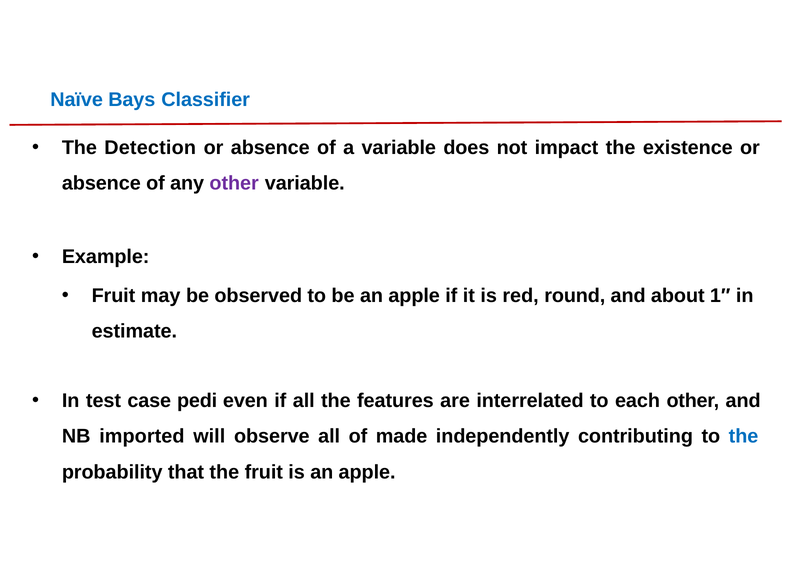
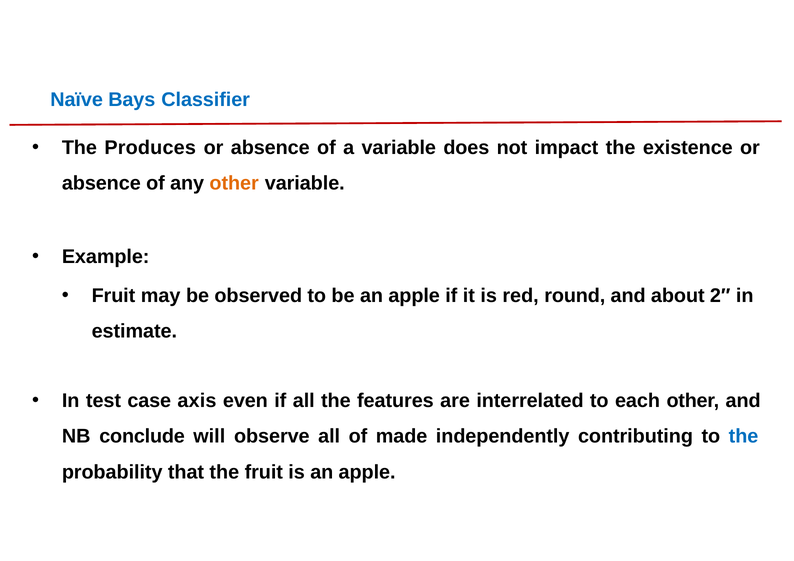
Detection: Detection -> Produces (150, 148)
other colour: purple -> orange (234, 183)
1″: 1″ -> 2″ (720, 296)
pedi: pedi -> axis (197, 401)
imported: imported -> conclude (142, 437)
